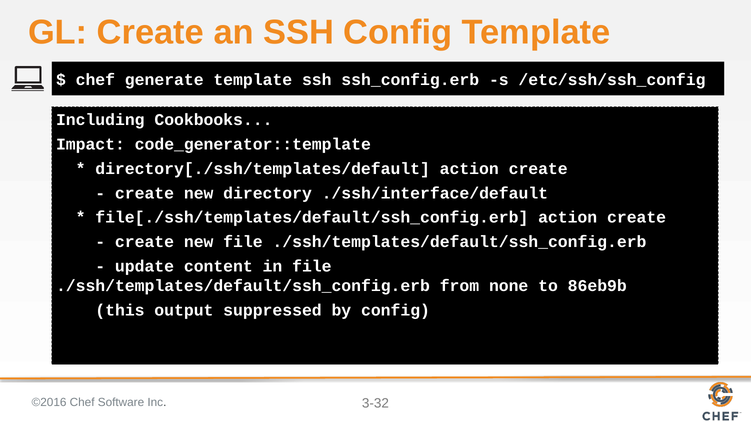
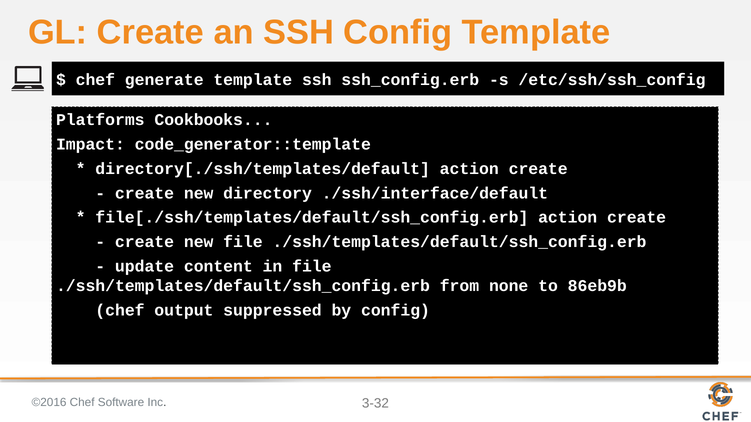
Including: Including -> Platforms (100, 120)
this: this -> chef (120, 311)
